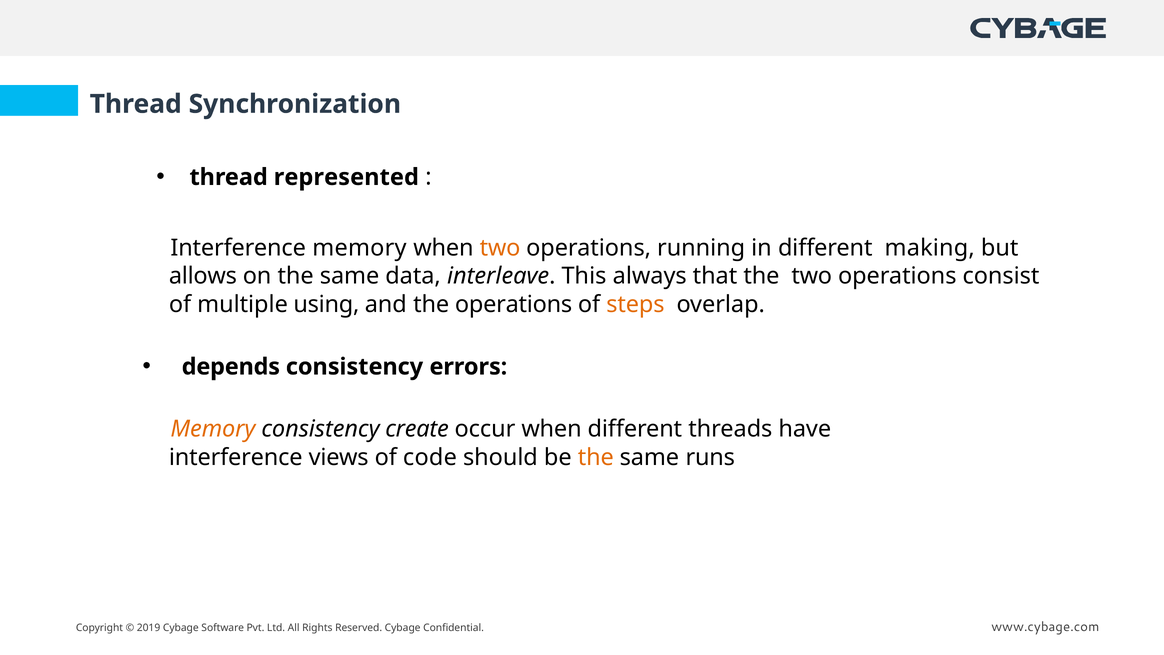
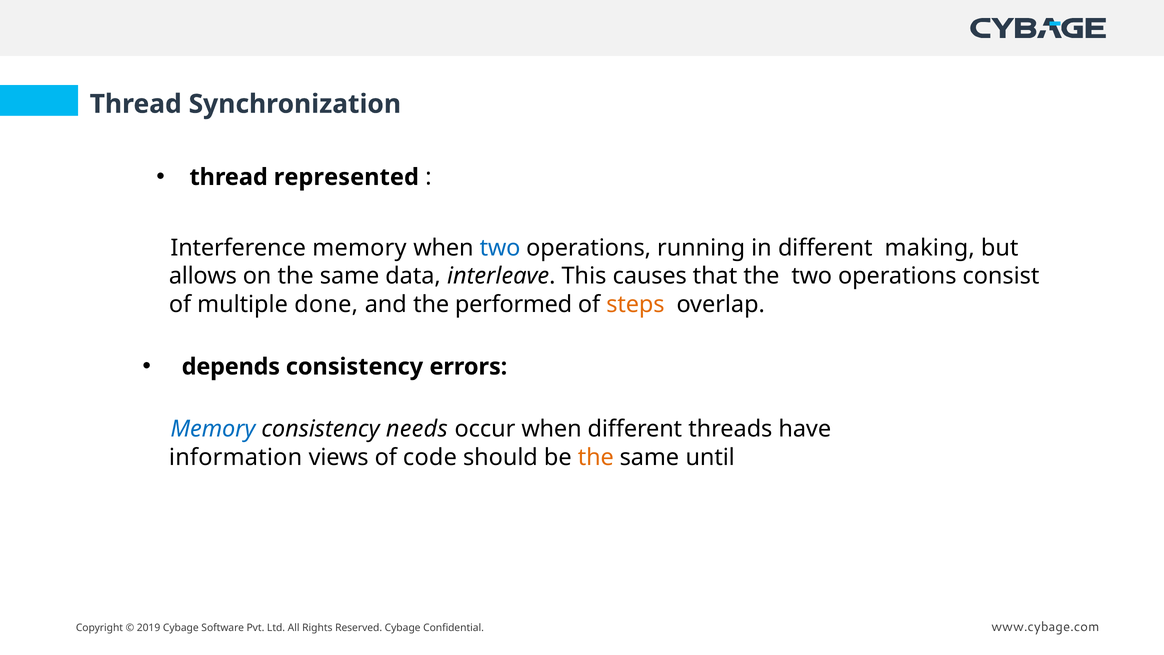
two colour: orange -> blue (500, 248)
always: always -> causes (650, 276)
using: using -> done (326, 304)
the operations: operations -> performed (514, 304)
Memory colour: orange -> blue (213, 429)
create: create -> needs (417, 429)
interference: interference -> information (236, 457)
runs: runs -> until (710, 457)
